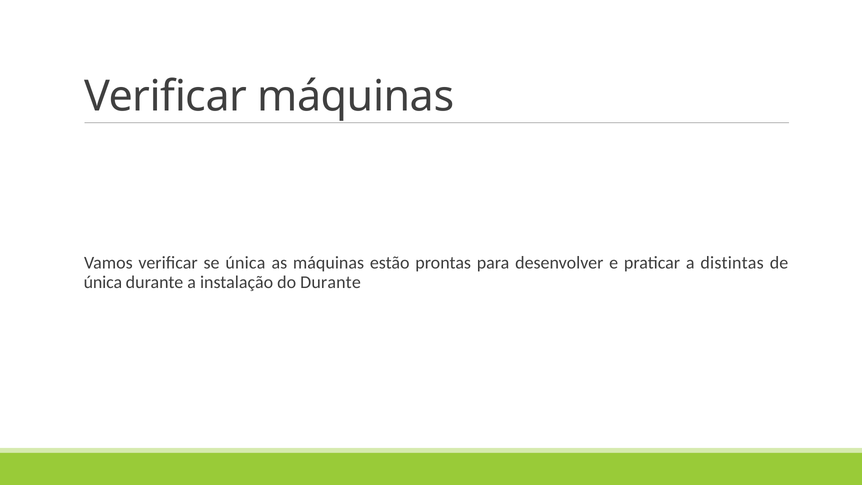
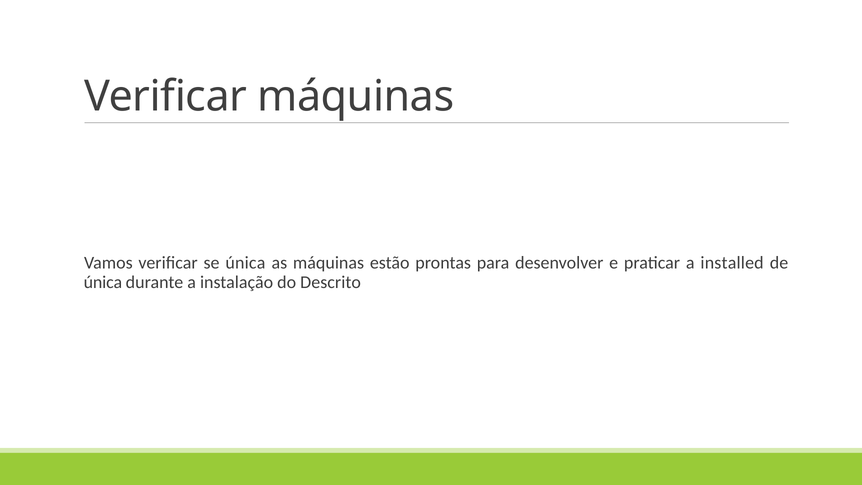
distintas: distintas -> installed (732, 263)
do Durante: Durante -> Descrito (331, 282)
